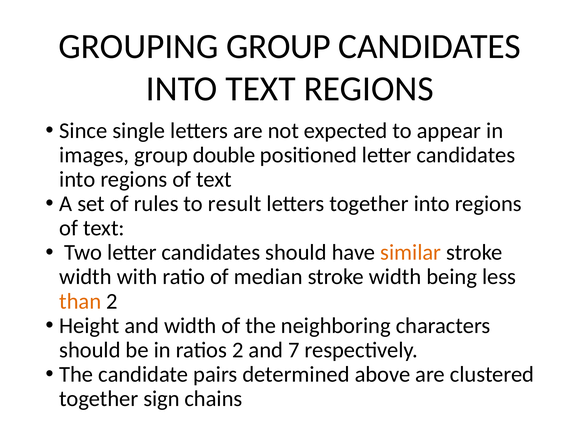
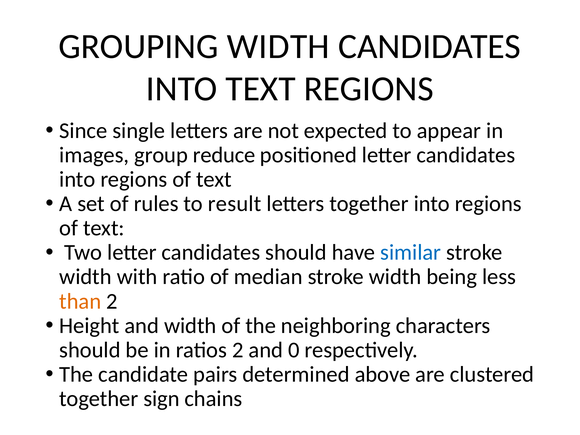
GROUPING GROUP: GROUP -> WIDTH (278, 46)
double: double -> reduce (224, 155)
similar colour: orange -> blue (411, 253)
7: 7 -> 0 (294, 350)
